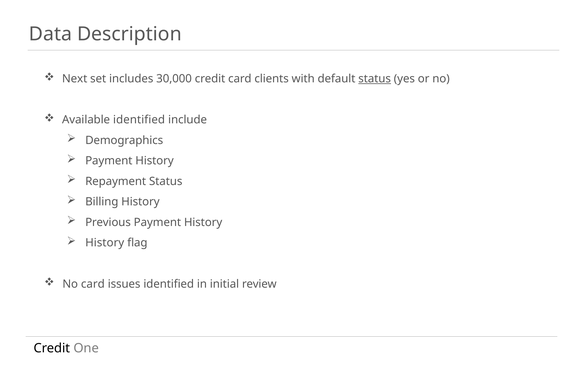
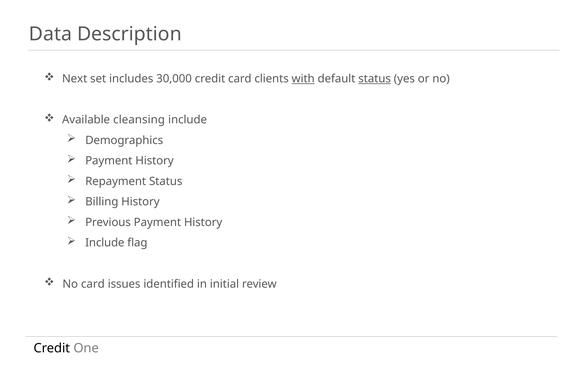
with underline: none -> present (303, 79)
Available identified: identified -> cleansing (139, 120)
History: History -> Include (105, 243)
